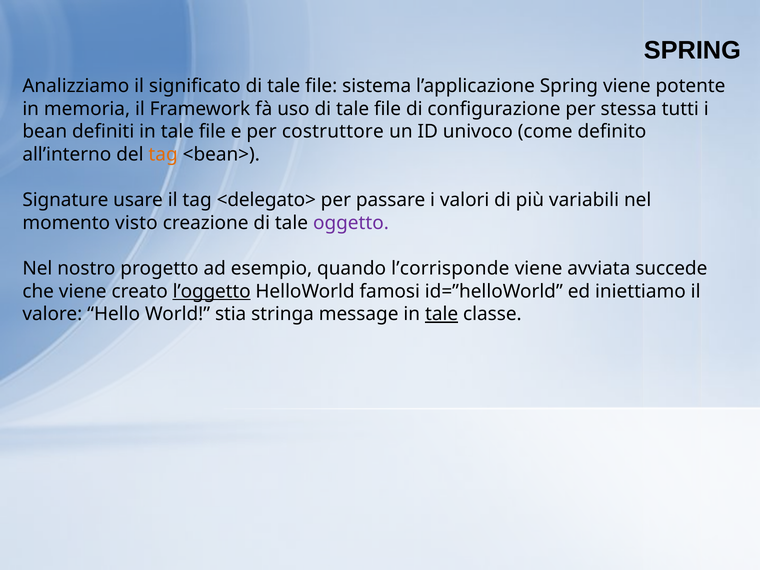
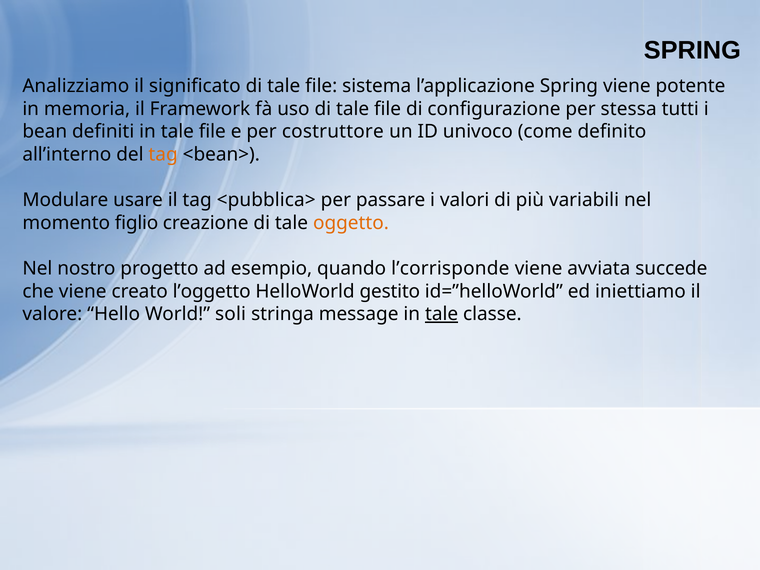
Signature: Signature -> Modulare (65, 200)
<delegato>: <delegato> -> <pubblica> (266, 200)
visto: visto -> figlio (137, 223)
oggetto colour: purple -> orange (351, 223)
l’oggetto underline: present -> none (212, 291)
famosi: famosi -> gestito (390, 291)
stia: stia -> soli (231, 314)
